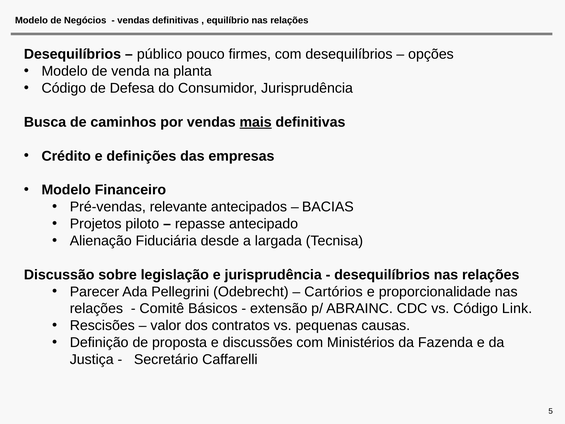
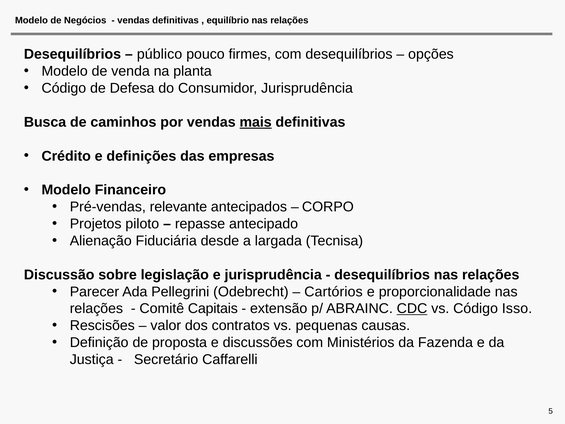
BACIAS: BACIAS -> CORPO (328, 207)
Básicos: Básicos -> Capitais (213, 308)
CDC underline: none -> present (412, 308)
Link: Link -> Isso (517, 308)
